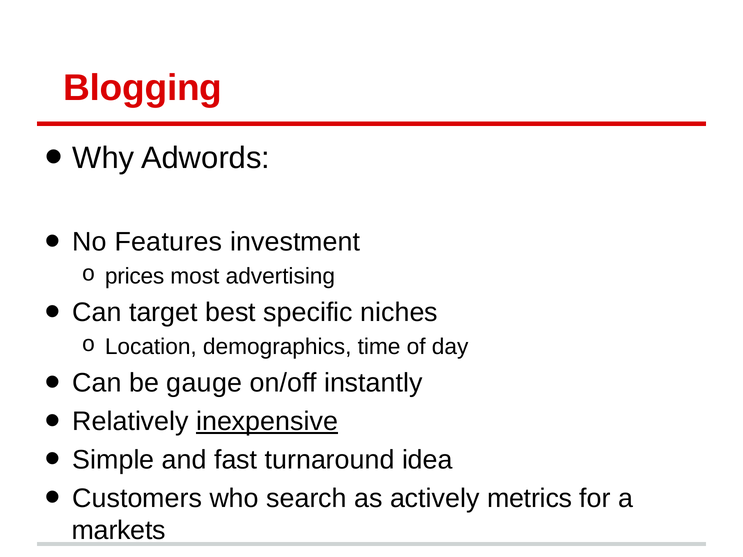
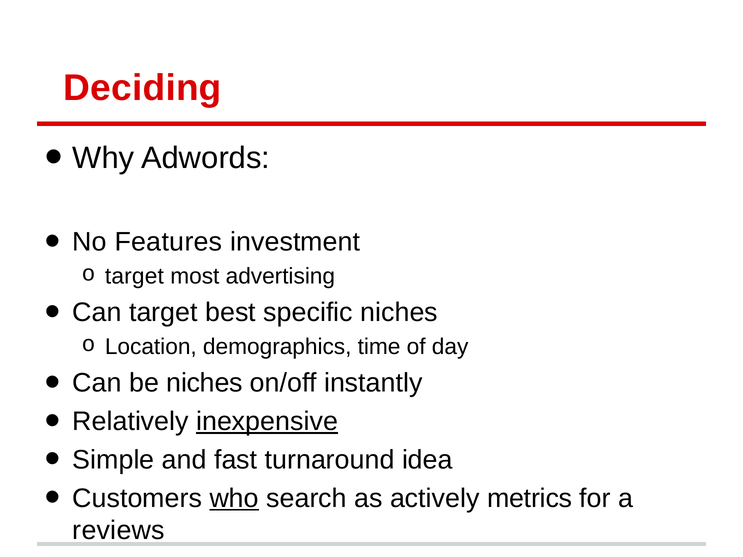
Blogging: Blogging -> Deciding (142, 88)
prices: prices -> target (134, 276)
be gauge: gauge -> niches (205, 383)
who underline: none -> present (234, 498)
markets: markets -> reviews (119, 531)
